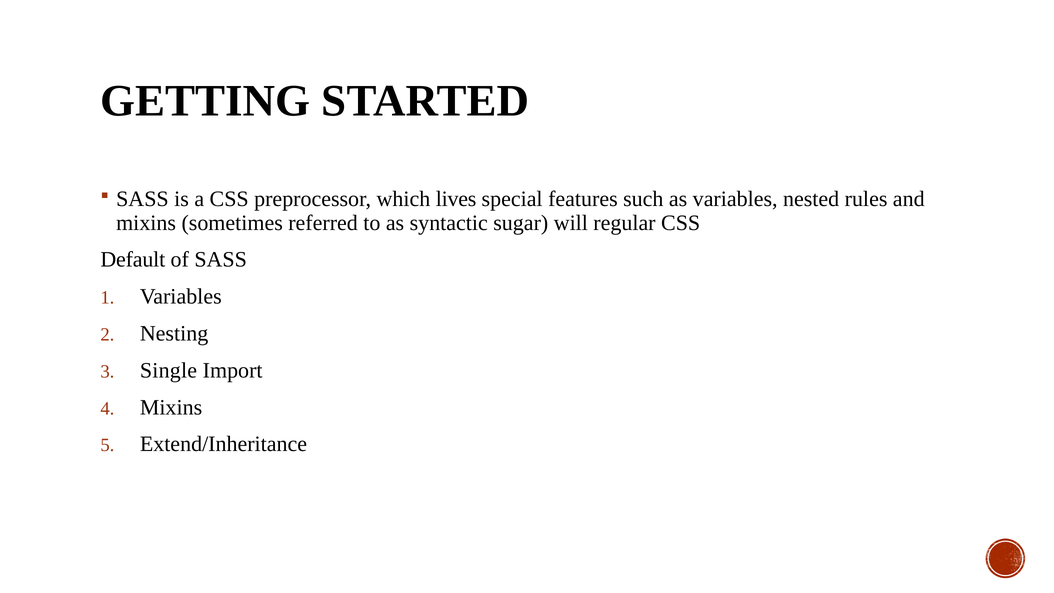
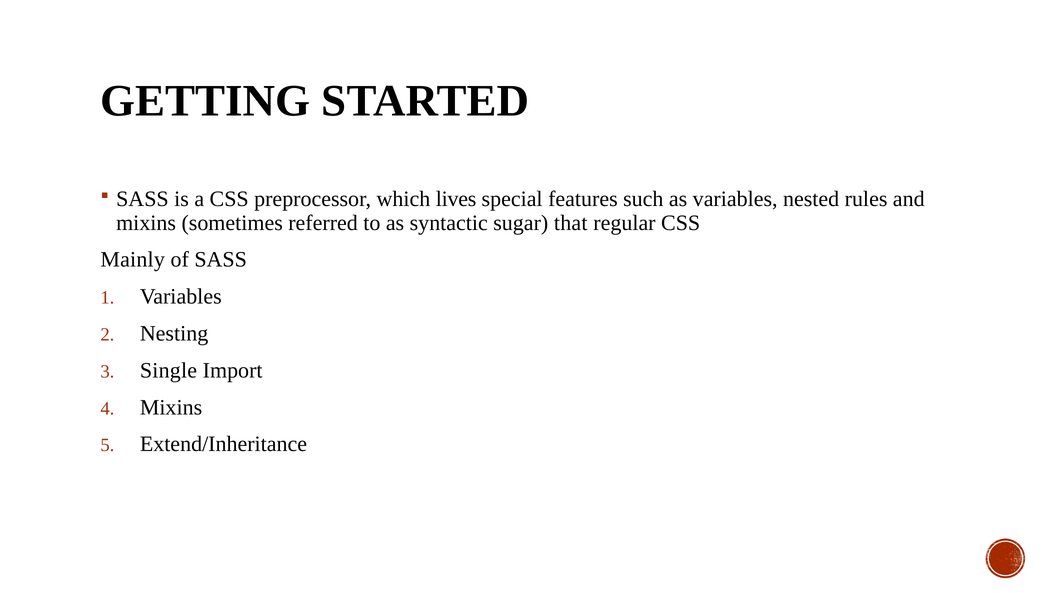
will: will -> that (571, 223)
Default: Default -> Mainly (133, 260)
